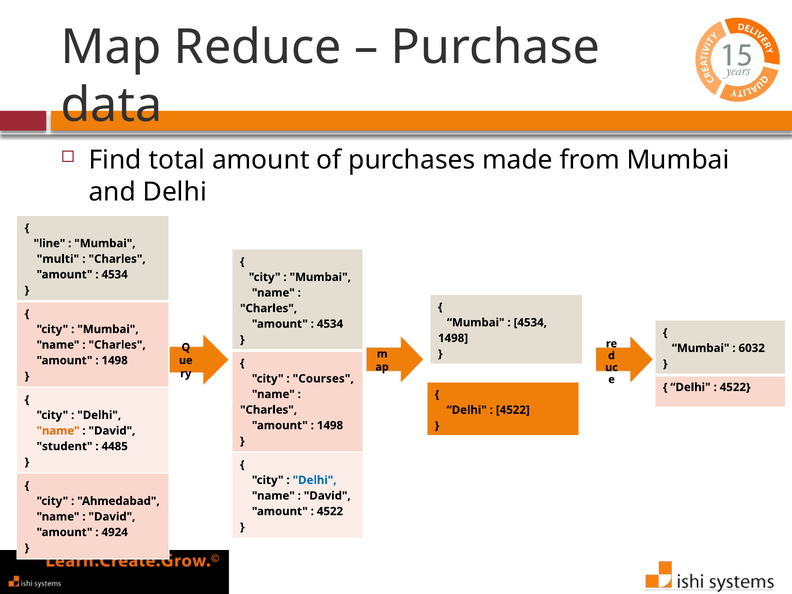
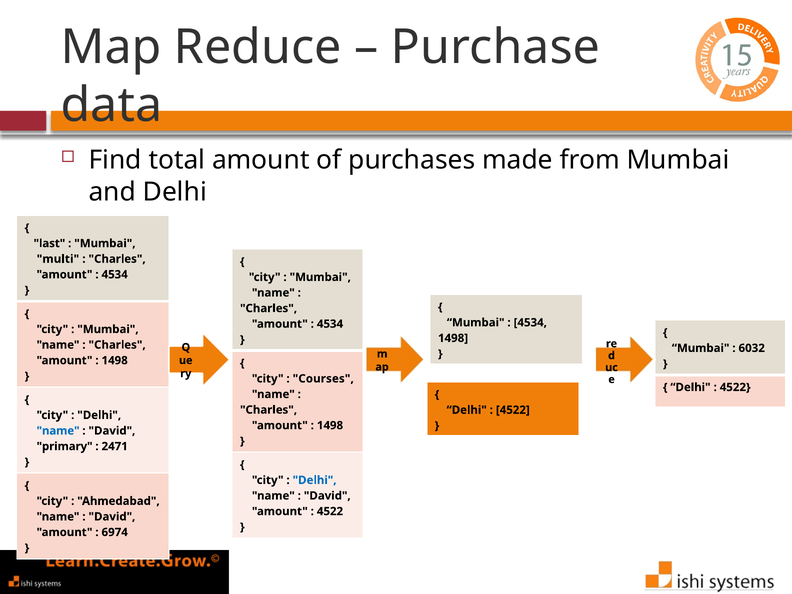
line: line -> last (49, 243)
name colour: orange -> blue (58, 431)
student: student -> primary (65, 446)
4485: 4485 -> 2471 (115, 446)
4924: 4924 -> 6974 (115, 532)
